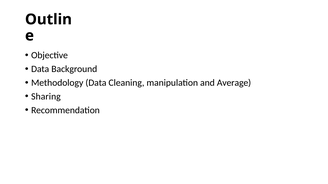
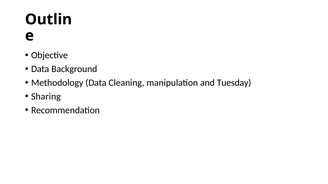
Average: Average -> Tuesday (234, 83)
